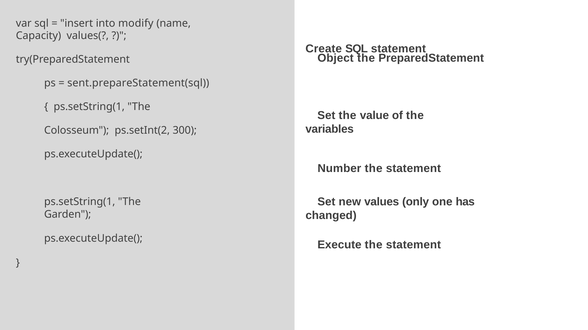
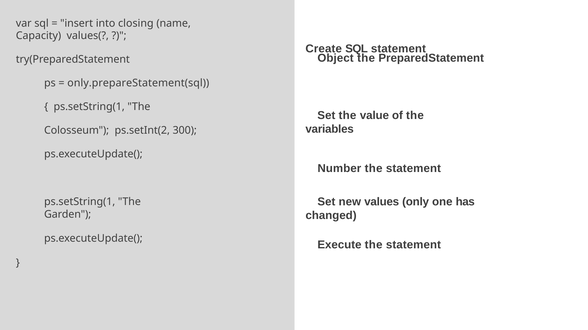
modify: modify -> closing (136, 23)
sent.prepareStatement(sql: sent.prepareStatement(sql -> only.prepareStatement(sql (138, 83)
